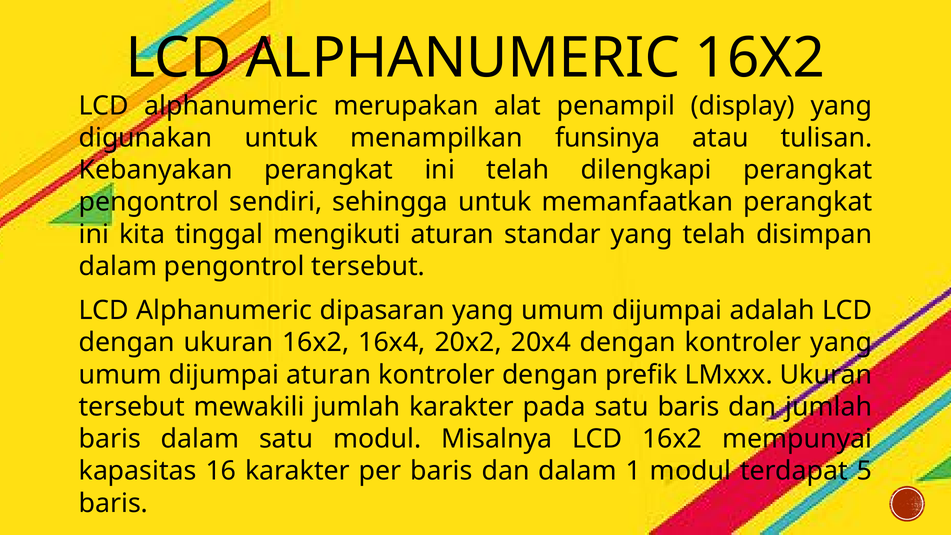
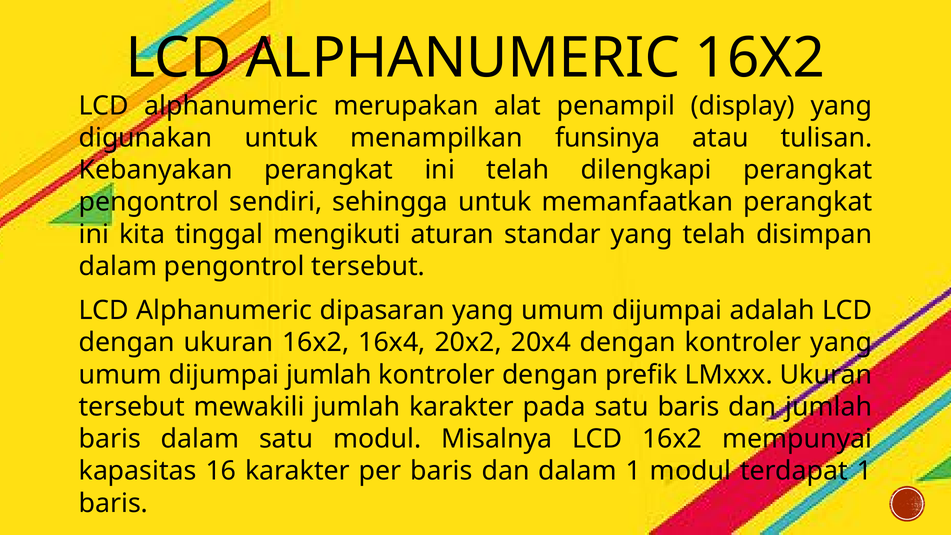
dijumpai aturan: aturan -> jumlah (329, 375)
terdapat 5: 5 -> 1 (864, 471)
